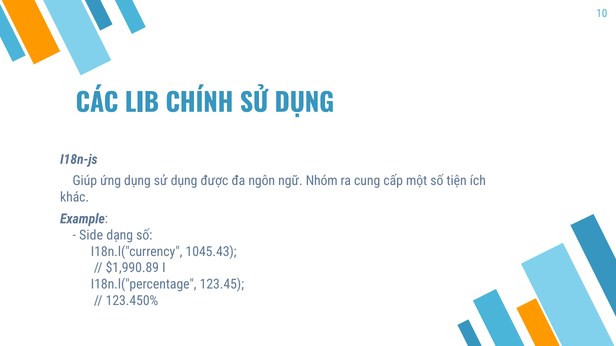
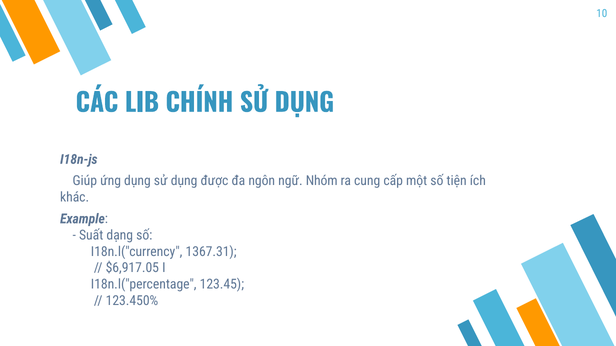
Side: Side -> Suất (91, 236)
1045.43: 1045.43 -> 1367.31 (211, 252)
$1,990.89: $1,990.89 -> $6,917.05 (132, 268)
